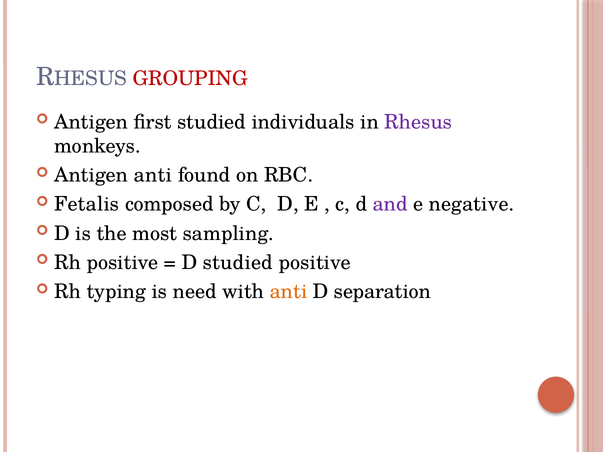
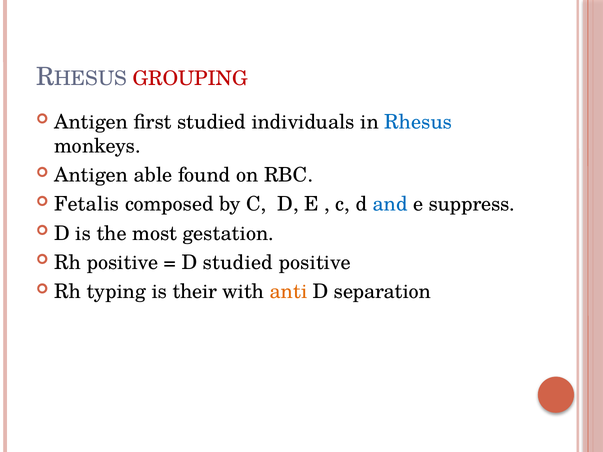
Rhesus colour: purple -> blue (418, 122)
Antigen anti: anti -> able (153, 175)
and colour: purple -> blue (390, 204)
negative: negative -> suppress (472, 204)
sampling: sampling -> gestation (228, 234)
need: need -> their (195, 292)
